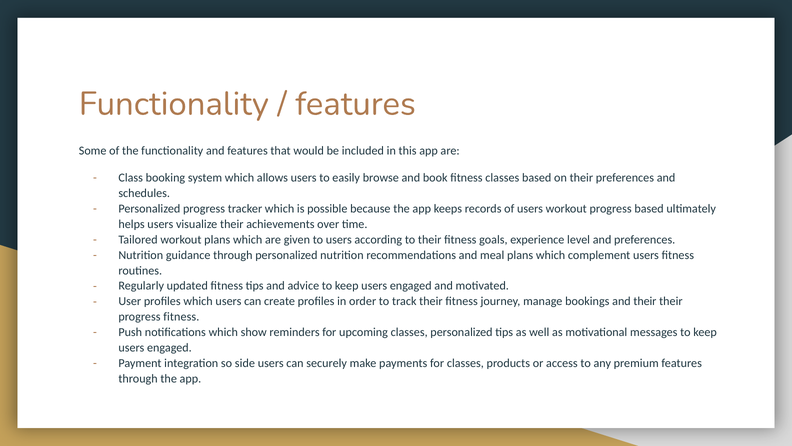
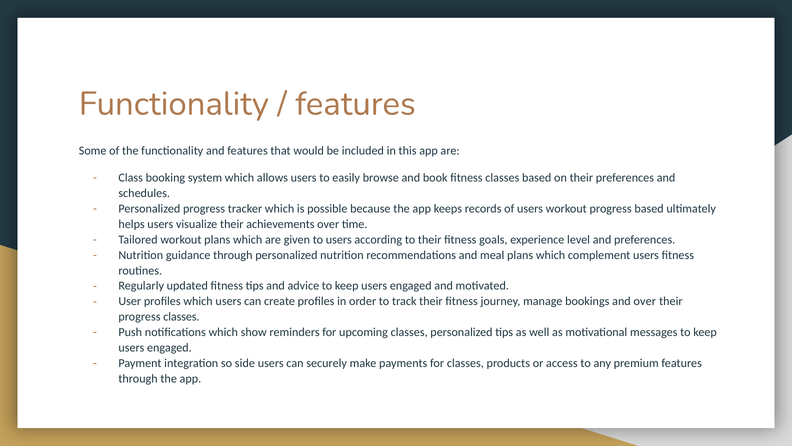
and their: their -> over (645, 301)
progress fitness: fitness -> classes (181, 317)
